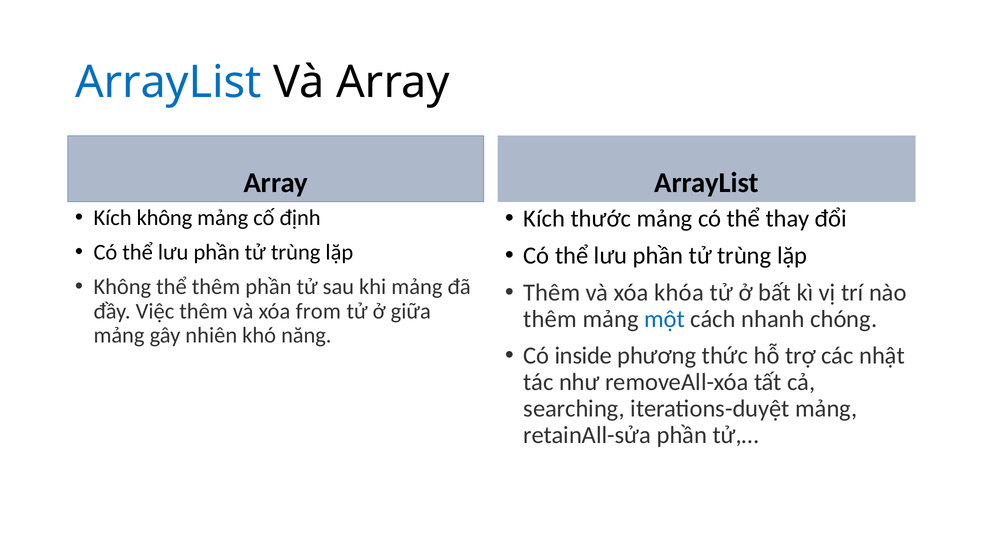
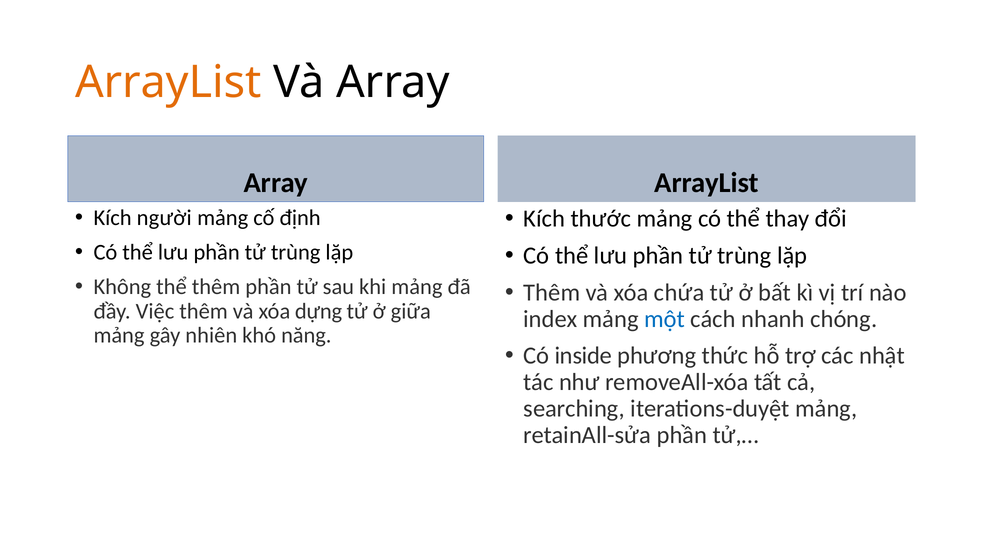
ArrayList colour: blue -> orange (168, 83)
Kích không: không -> người (164, 218)
khóa: khóa -> chứa (679, 292)
from: from -> dựng (319, 311)
thêm: thêm -> index (550, 319)
